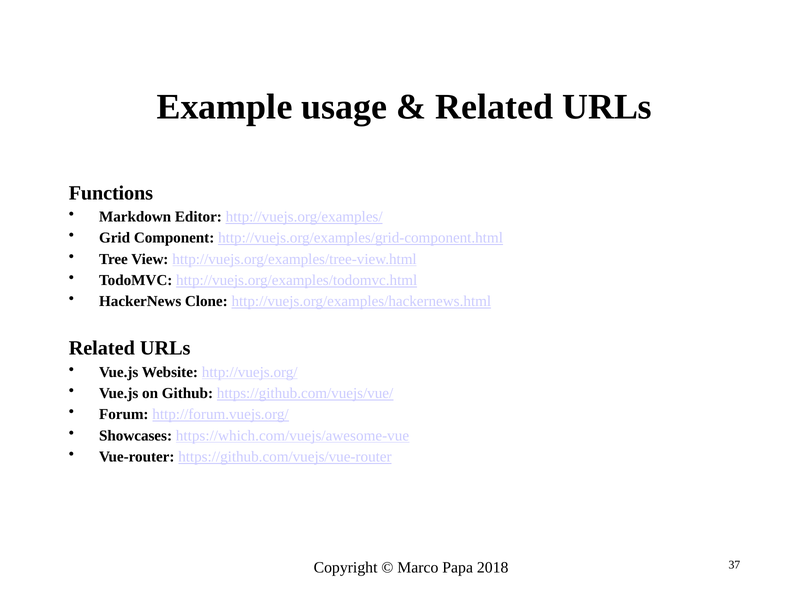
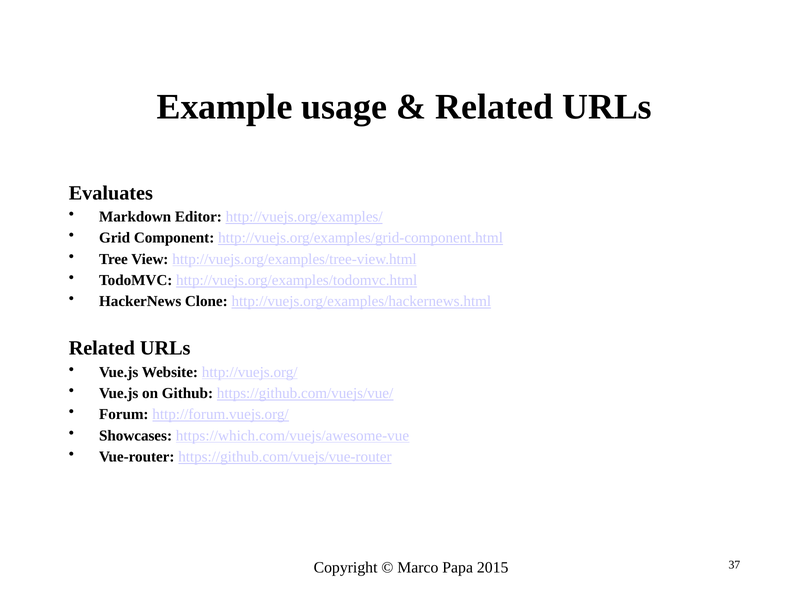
Functions: Functions -> Evaluates (111, 193)
2018: 2018 -> 2015 (493, 567)
